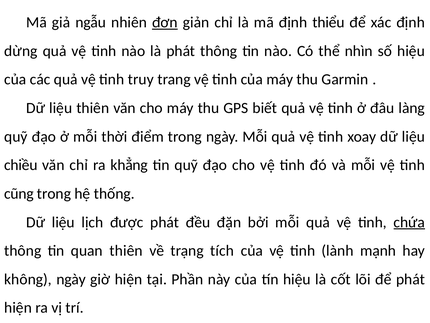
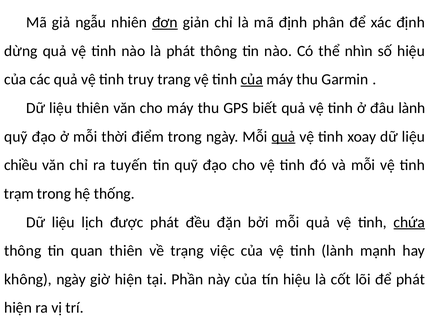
thiểu: thiểu -> phân (328, 22)
của underline: none -> present (252, 79)
đâu làng: làng -> lành (412, 108)
quả underline: none -> present (284, 136)
khẳng: khẳng -> tuyến (129, 165)
cũng: cũng -> trạm (19, 193)
tích: tích -> việc (222, 250)
